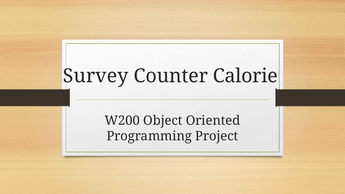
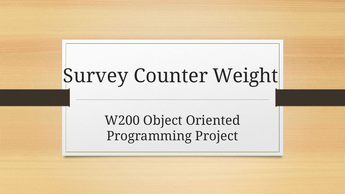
Calorie: Calorie -> Weight (245, 76)
